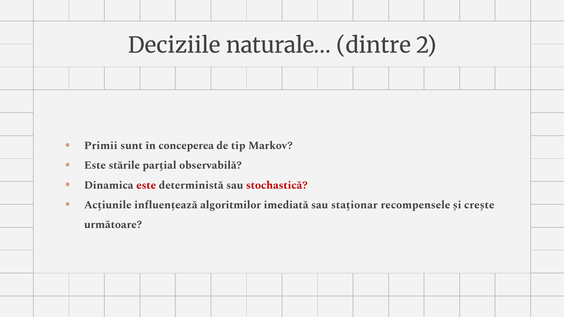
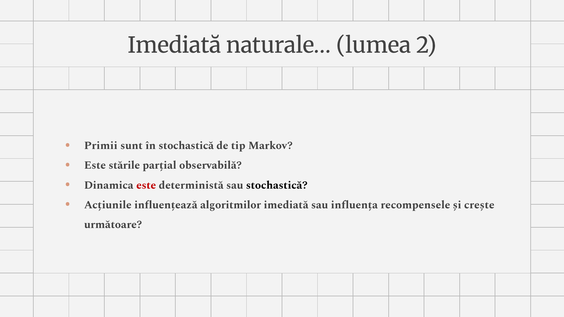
Deciziile: Deciziile -> Imediată (174, 45)
dintre: dintre -> lumea (373, 45)
în conceperea: conceperea -> stochastică (186, 146)
stochastică colour: red -> black (277, 185)
staționar: staționar -> influența (354, 205)
